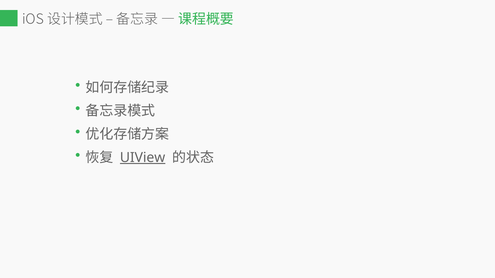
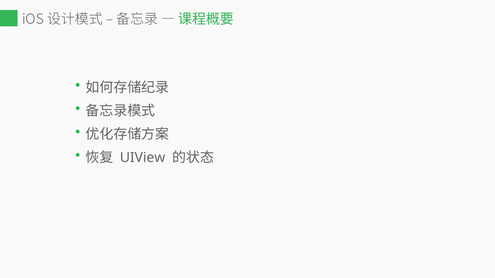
UIView underline: present -> none (143, 158)
